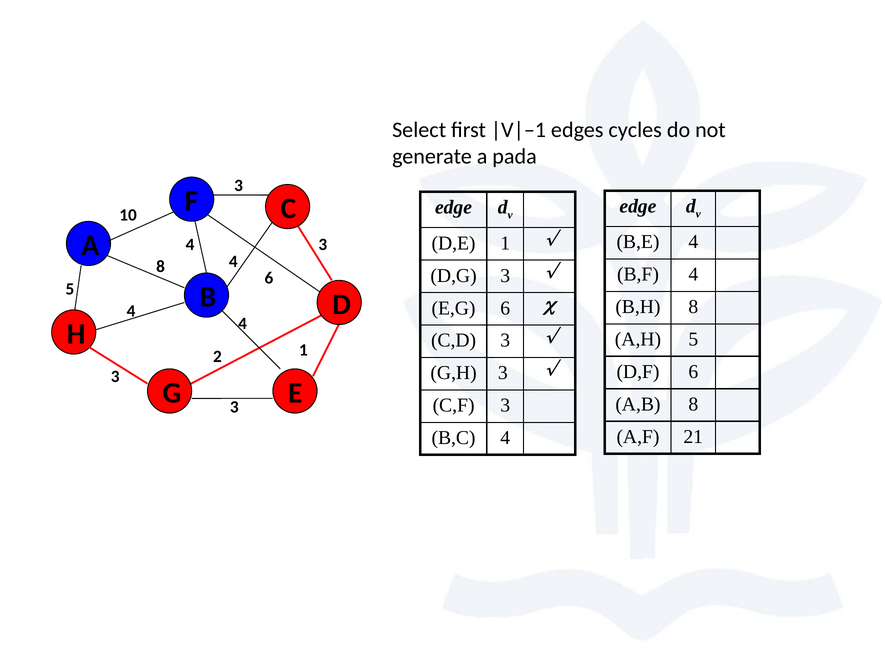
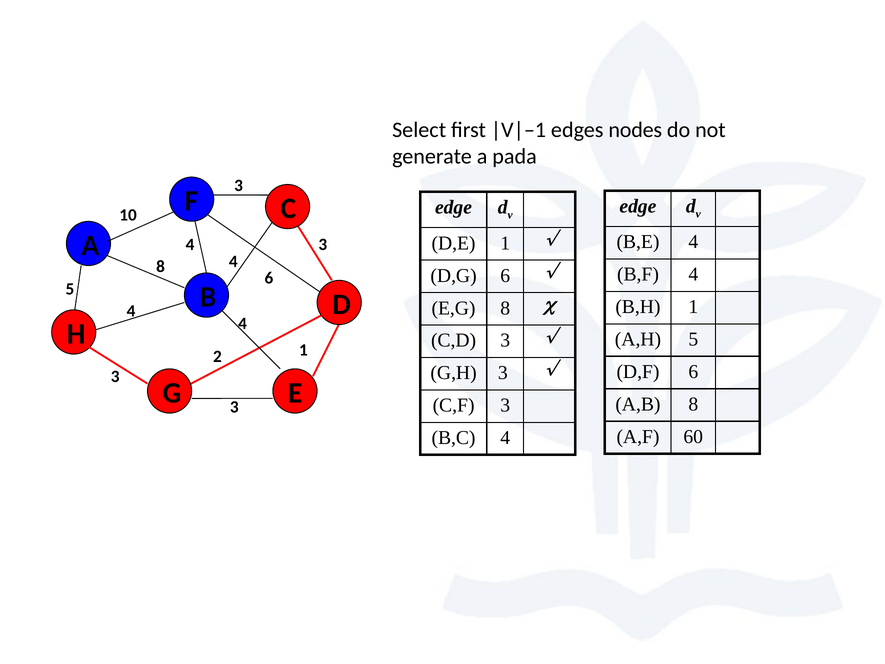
cycles: cycles -> nodes (635, 130)
D,G 3: 3 -> 6 (505, 275)
B,H 8: 8 -> 1 (693, 307)
E,G 6: 6 -> 8 (505, 308)
21: 21 -> 60 (693, 437)
